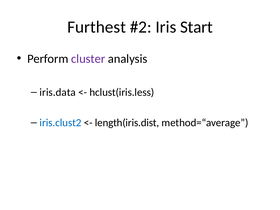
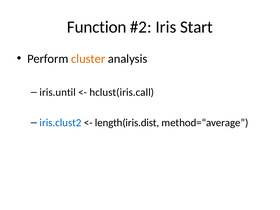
Furthest: Furthest -> Function (97, 27)
cluster colour: purple -> orange (88, 59)
iris.data: iris.data -> iris.until (58, 92)
hclust(iris.less: hclust(iris.less -> hclust(iris.call (122, 92)
